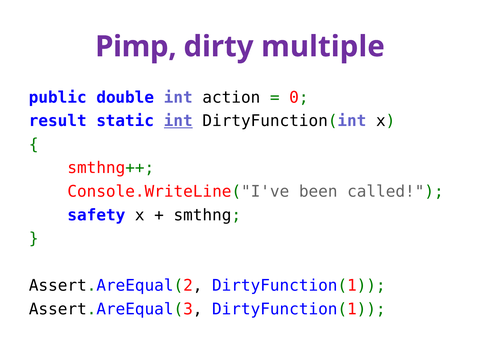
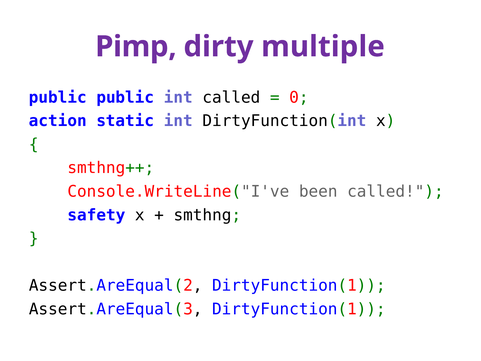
public double: double -> public (125, 97)
int action: action -> called (231, 97)
result: result -> action (58, 121)
int underline: present -> none (178, 121)
